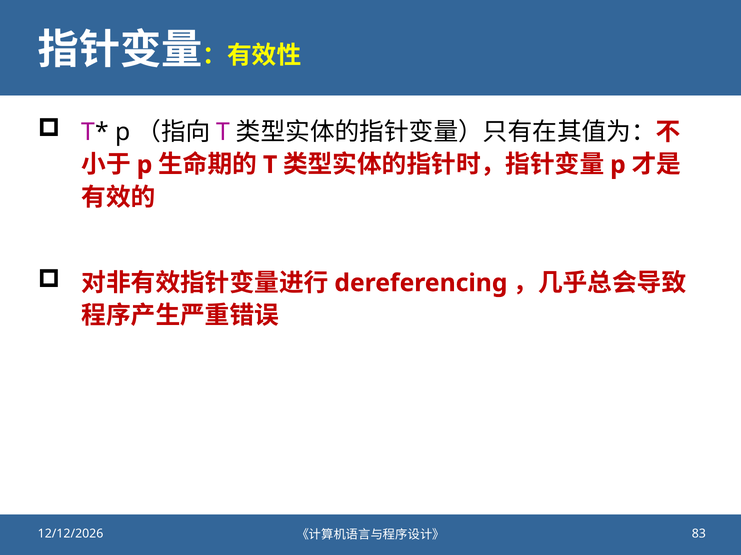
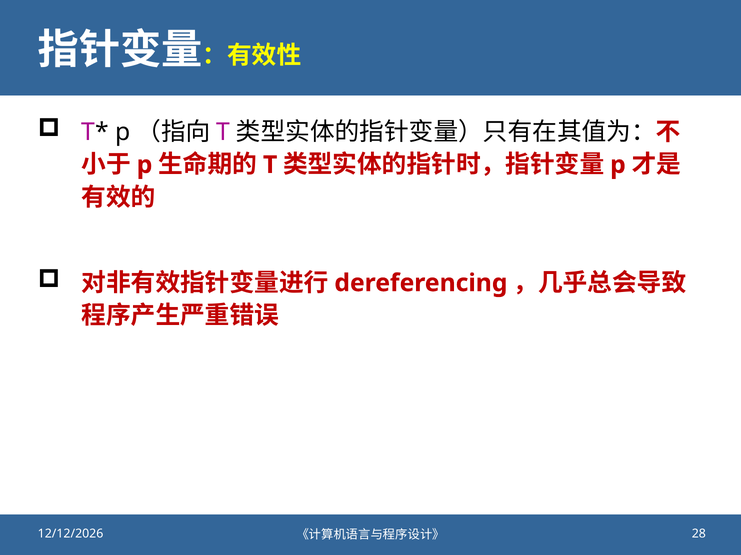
83: 83 -> 28 (699, 534)
